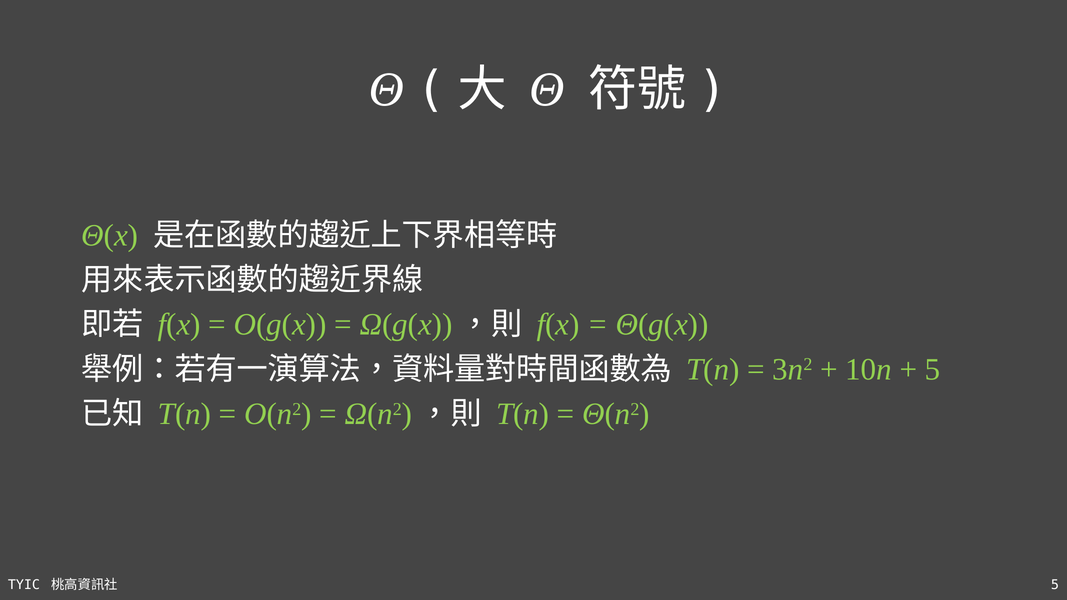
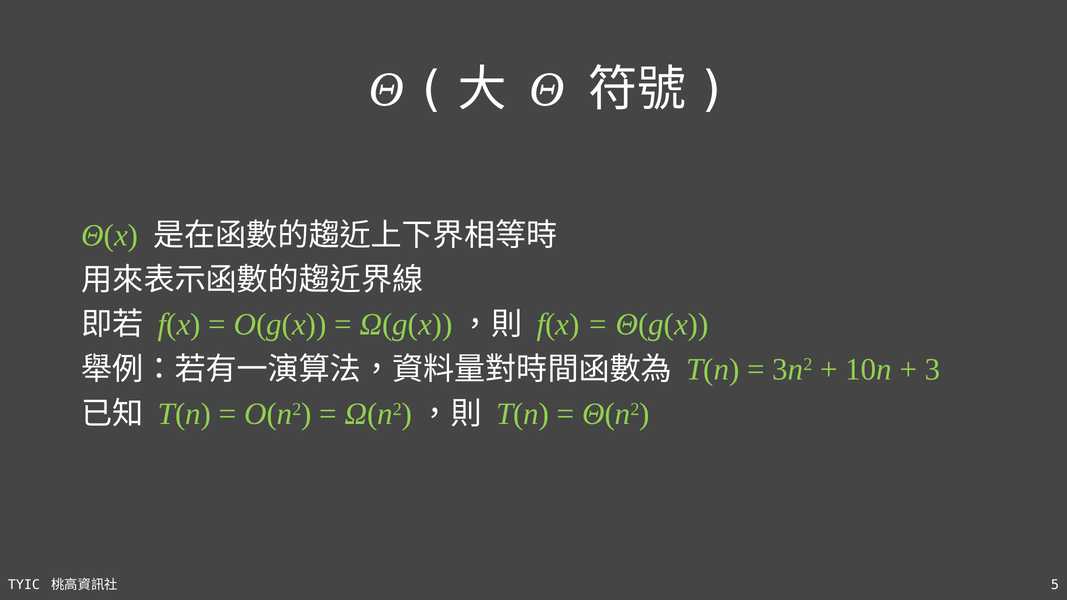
5: 5 -> 3 (933, 370)
